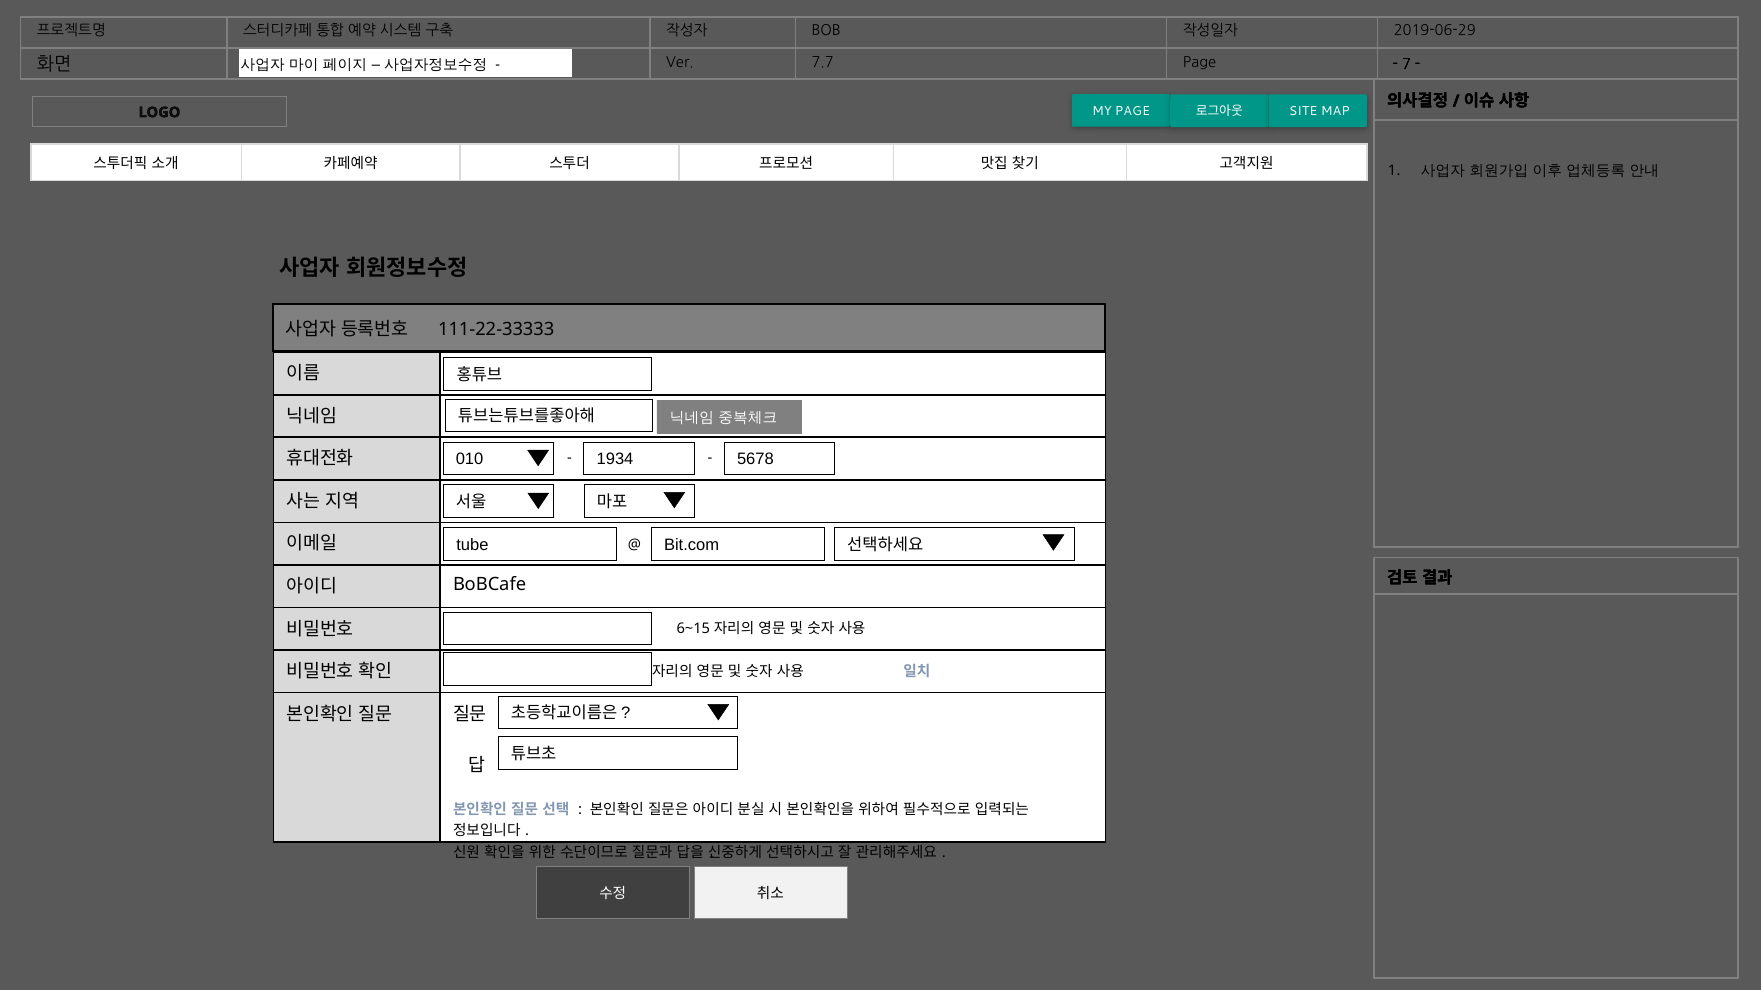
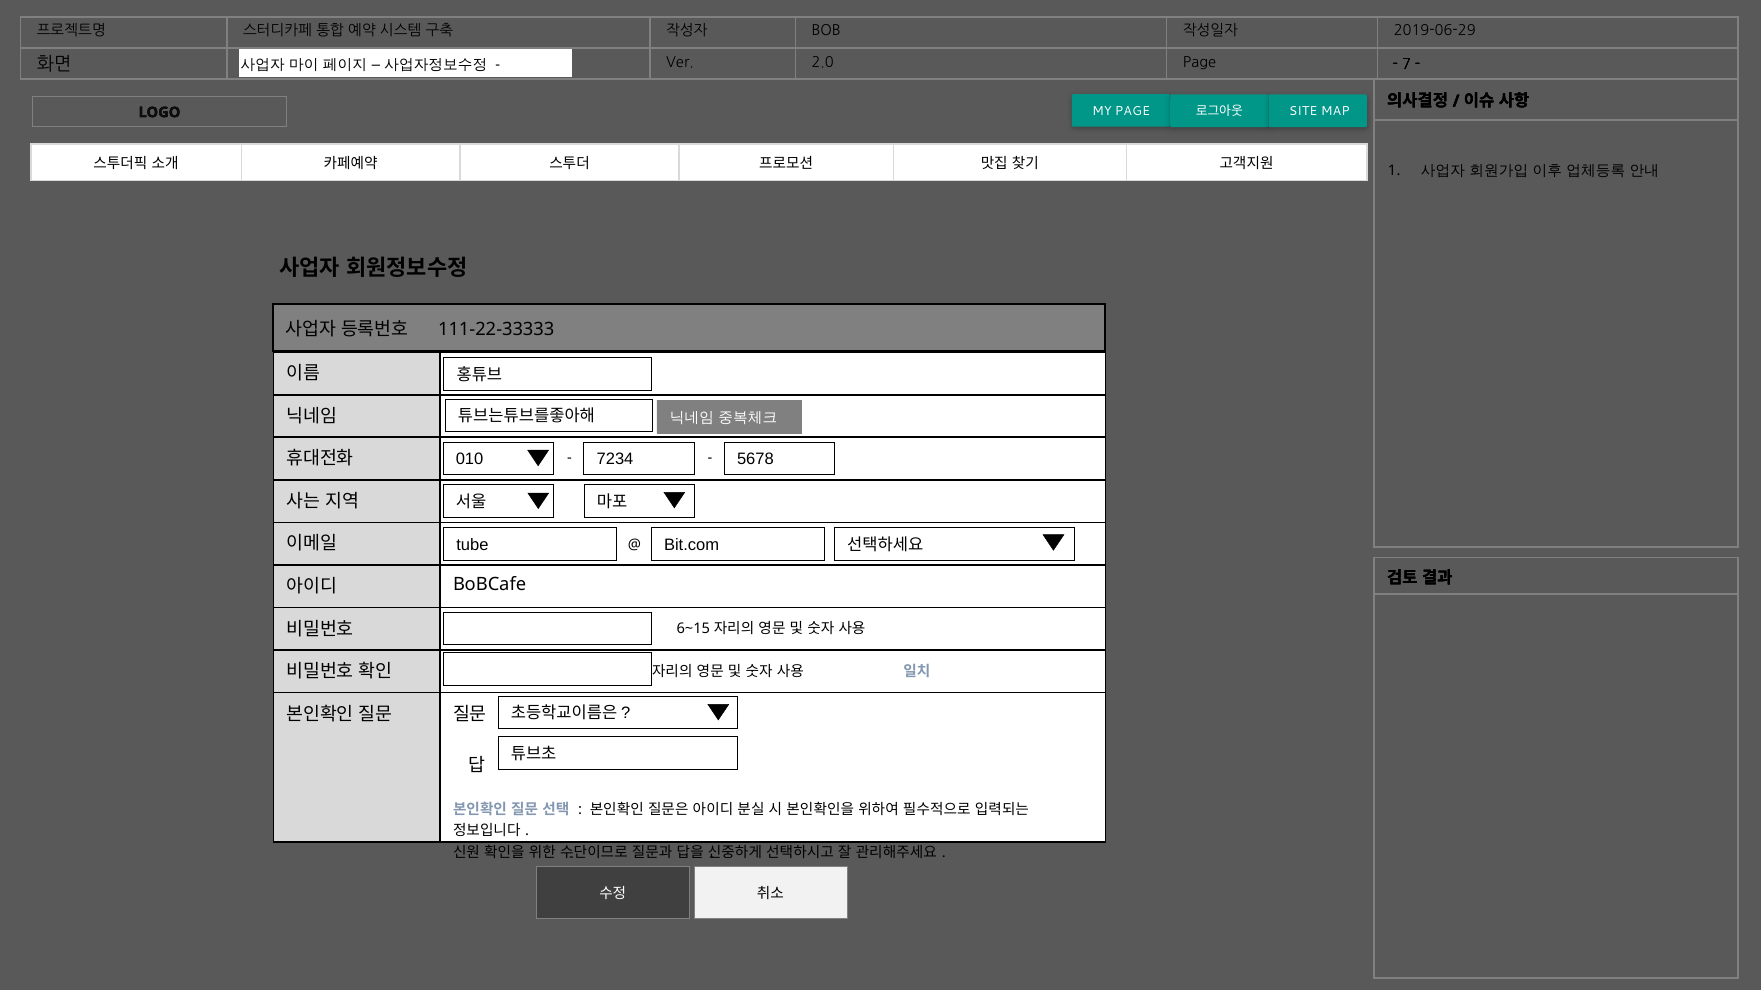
7.7: 7.7 -> 2.0 (823, 62)
1934: 1934 -> 7234 (615, 459)
